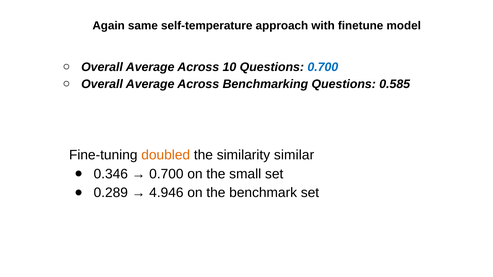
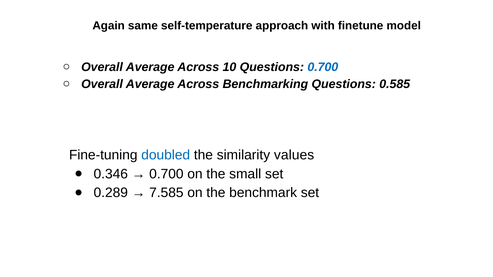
doubled colour: orange -> blue (166, 155)
similar: similar -> values (294, 155)
4.946: 4.946 -> 7.585 (166, 193)
